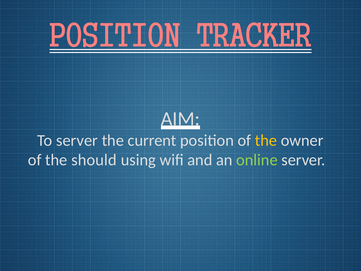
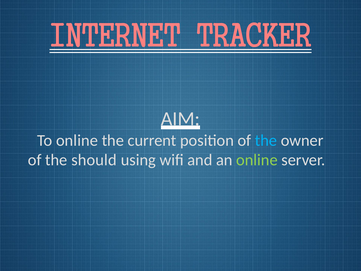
POSITION: POSITION -> INTERNET (115, 36)
To server: server -> online (77, 140)
the colour: yellow -> light blue (266, 140)
